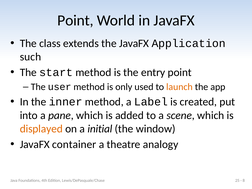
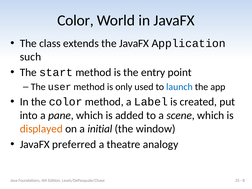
Point: Point -> Color (75, 20)
launch colour: orange -> blue (179, 87)
the inner: inner -> color (66, 102)
container: container -> preferred (74, 144)
